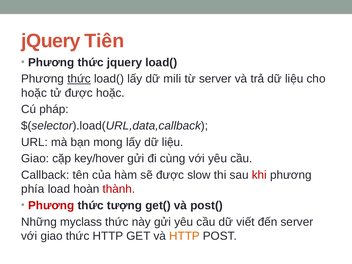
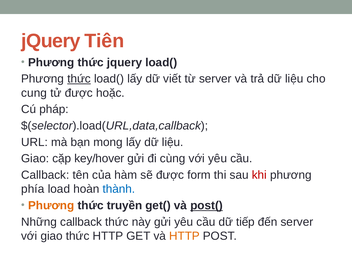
mili: mili -> viết (172, 79)
hoặc: hoặc -> cung (34, 93)
slow: slow -> form (199, 175)
thành colour: red -> blue (119, 189)
Phương colour: red -> orange (51, 206)
tượng: tượng -> truyền (125, 206)
post( underline: none -> present (207, 206)
Những myclass: myclass -> callback (81, 222)
viết: viết -> tiếp (245, 222)
